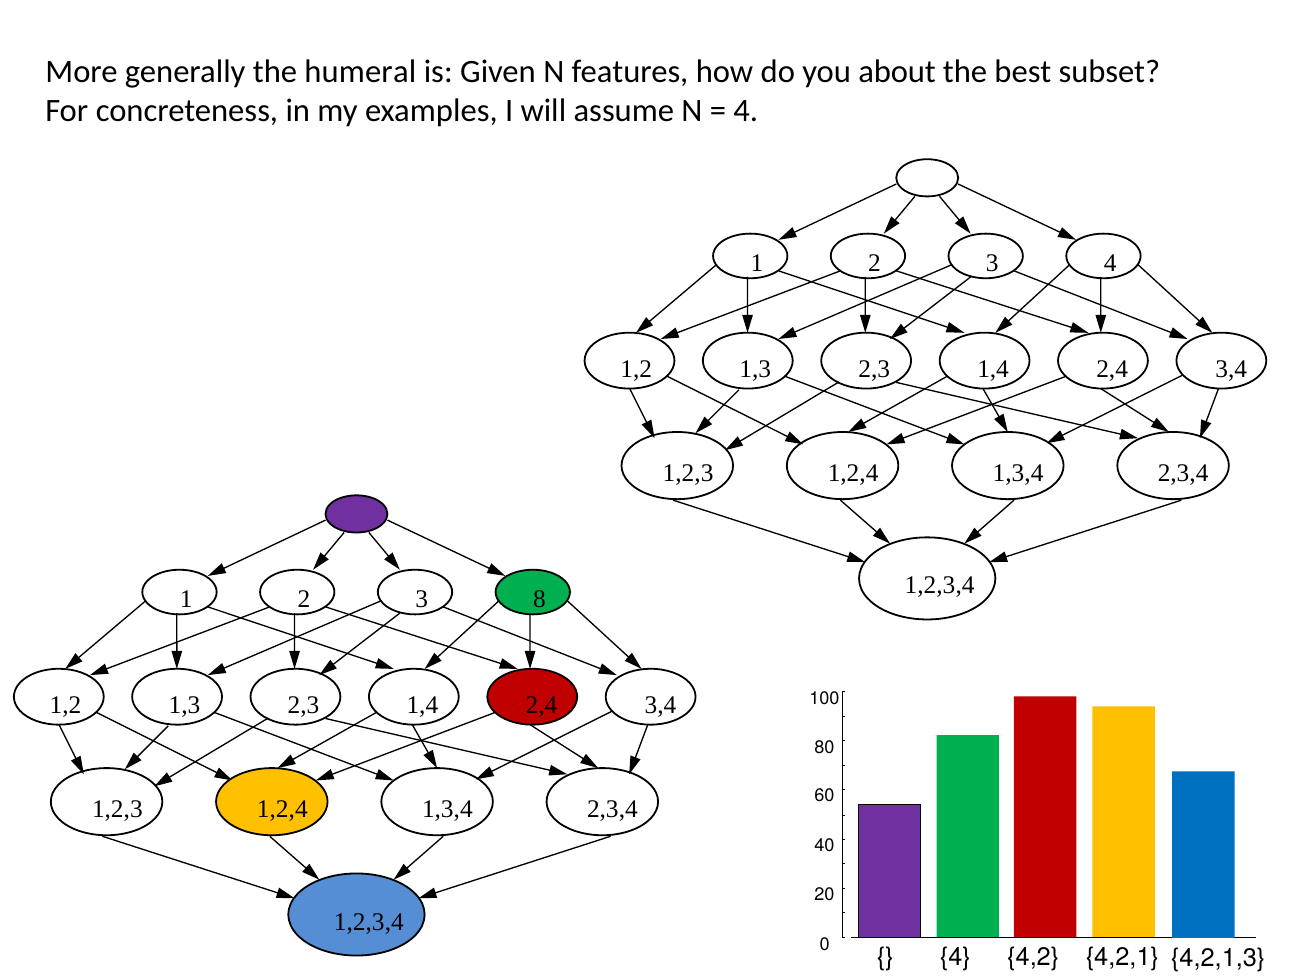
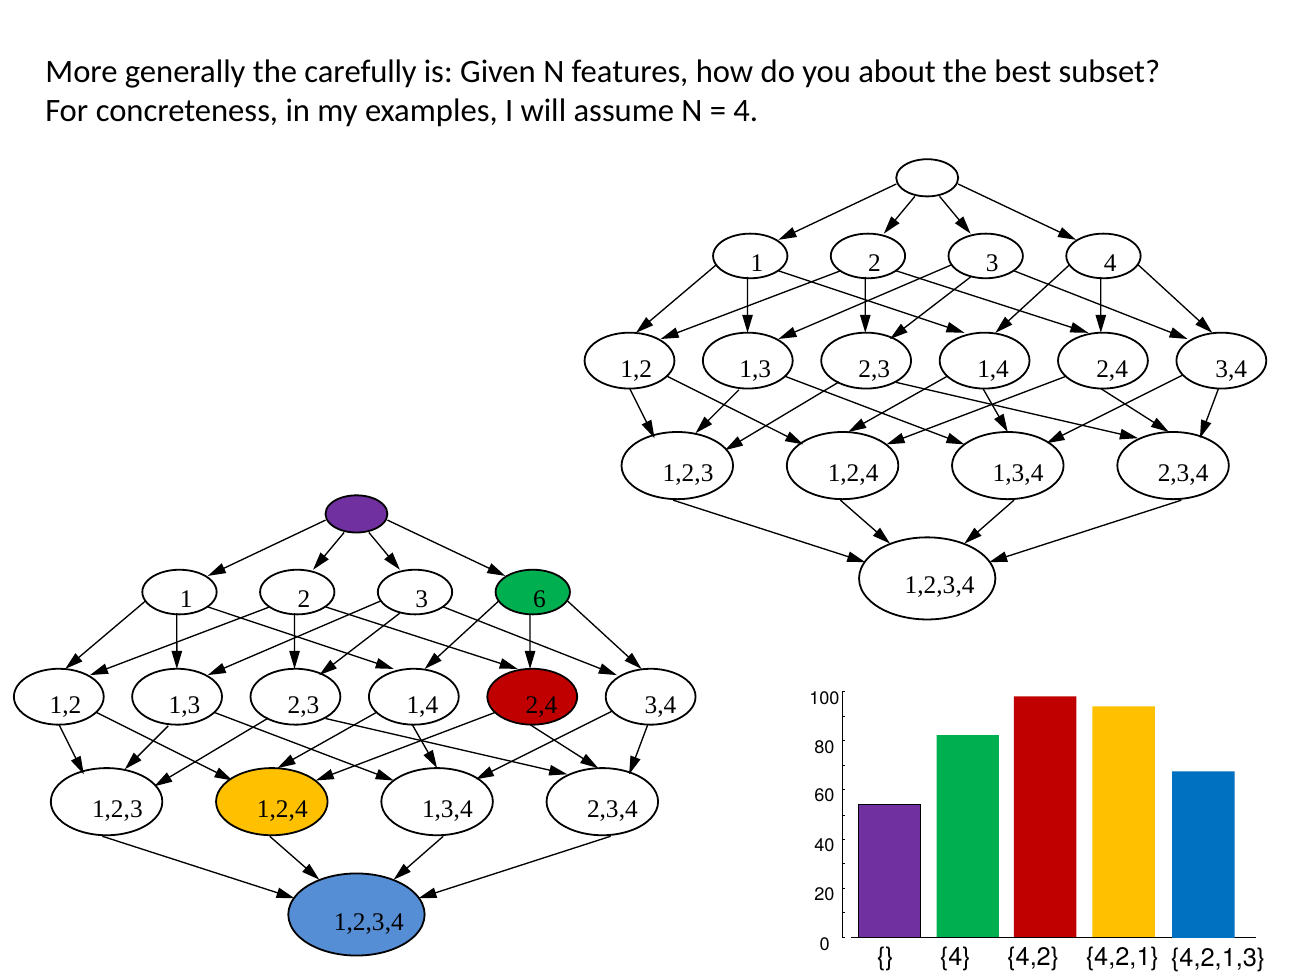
humeral: humeral -> carefully (360, 72)
8: 8 -> 6 (539, 599)
